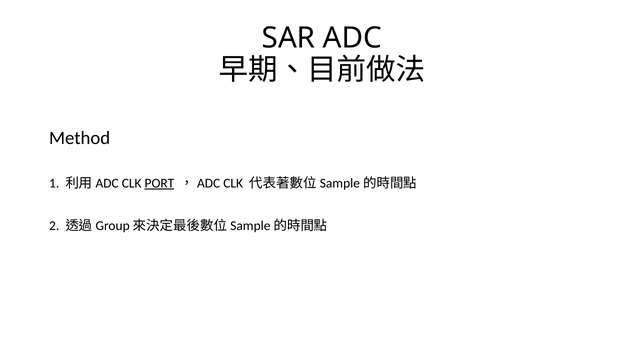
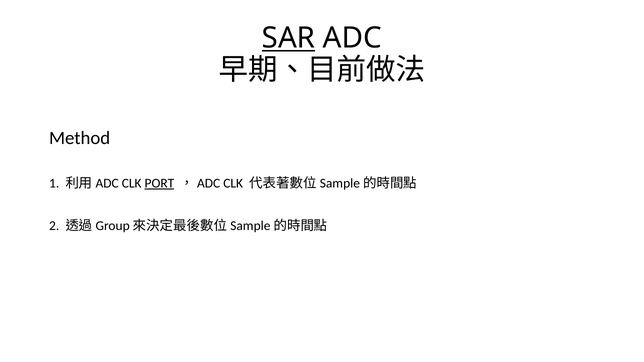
SAR underline: none -> present (289, 38)
